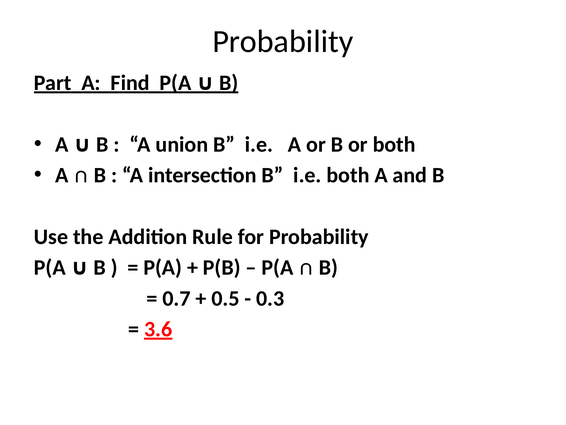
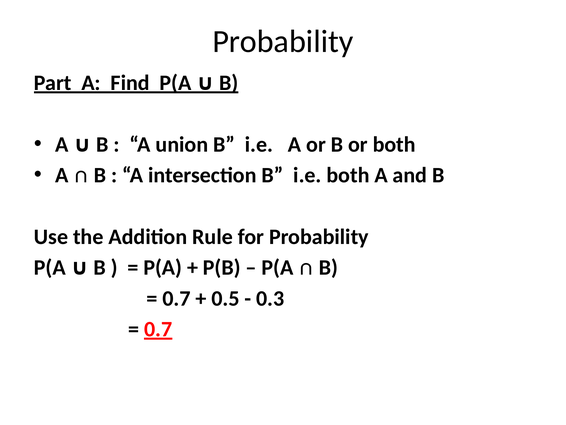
3.6: 3.6 -> 0.7 (158, 329)
